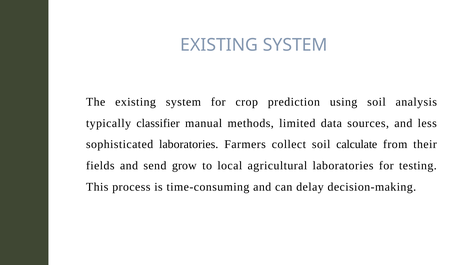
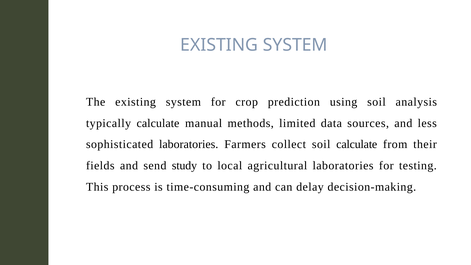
typically classifier: classifier -> calculate (158, 123)
grow: grow -> study (184, 166)
